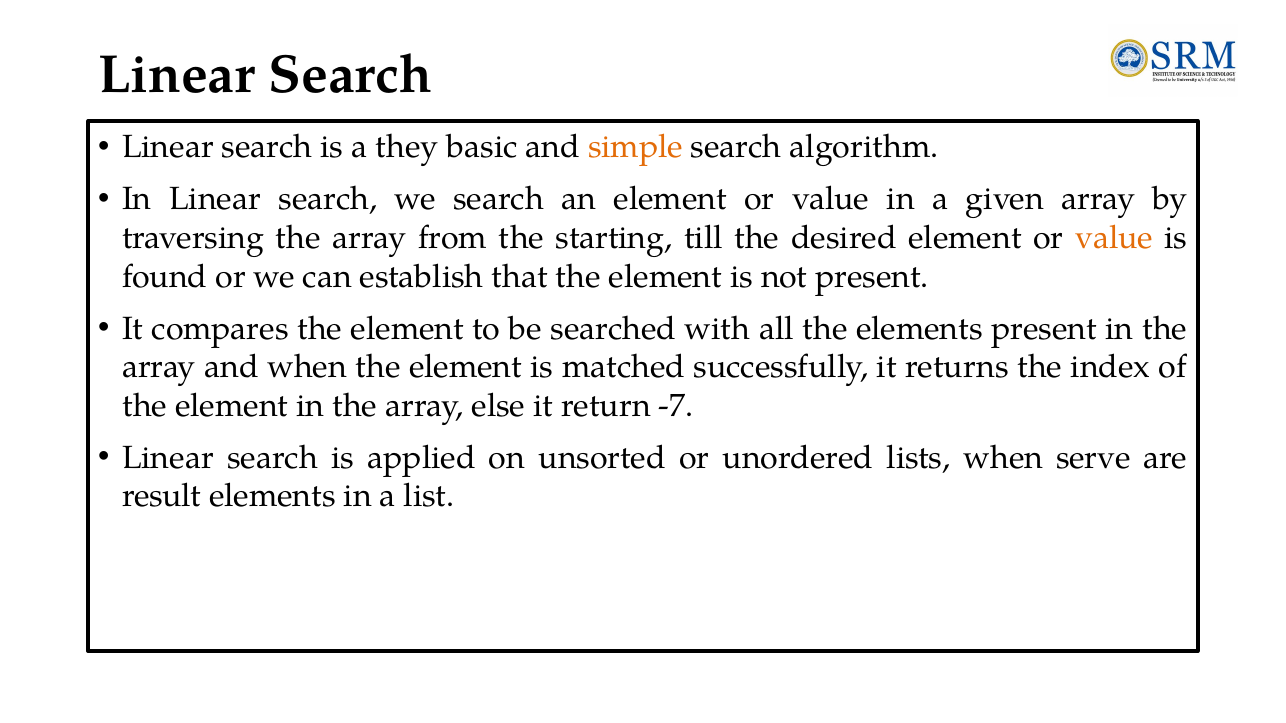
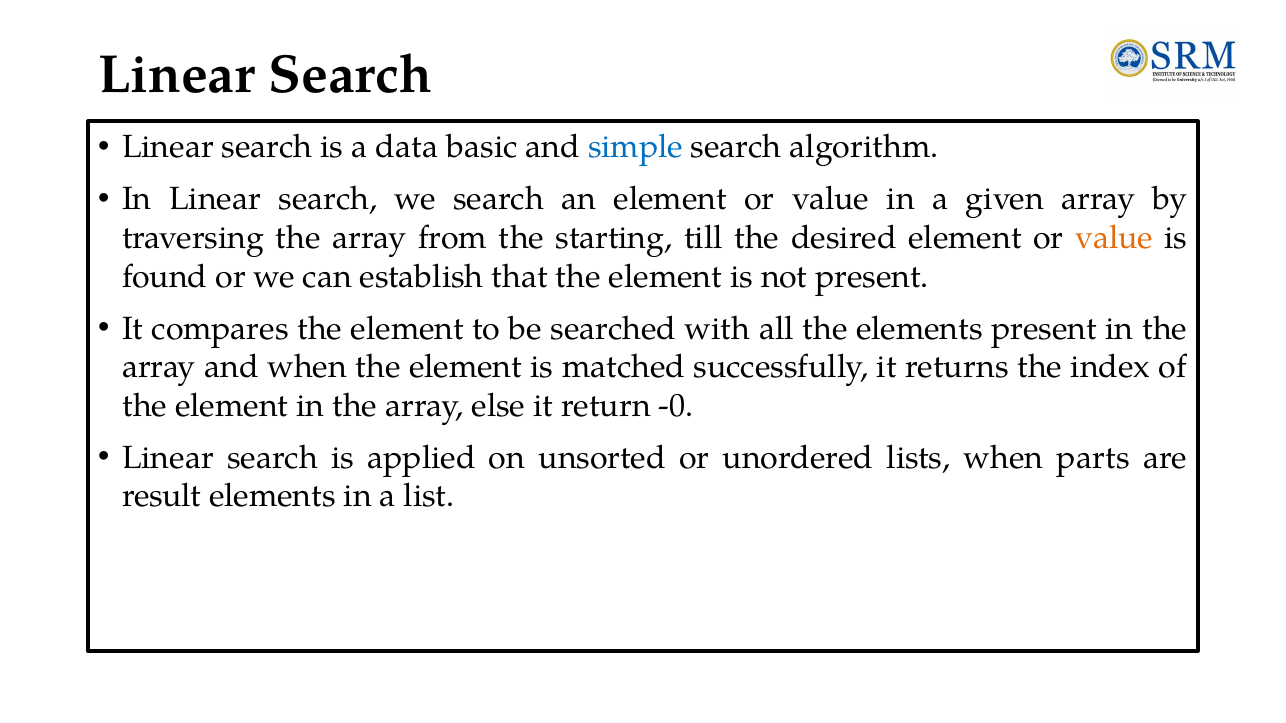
they: they -> data (407, 147)
simple colour: orange -> blue (636, 147)
-7: -7 -> -0 (676, 406)
serve: serve -> parts (1093, 458)
